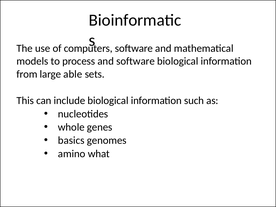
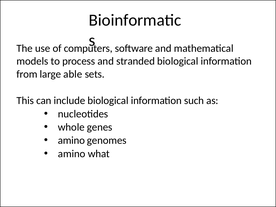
and software: software -> stranded (136, 61)
basics: basics -> amino (71, 140)
